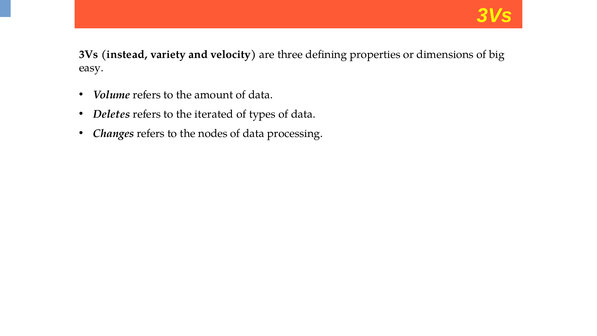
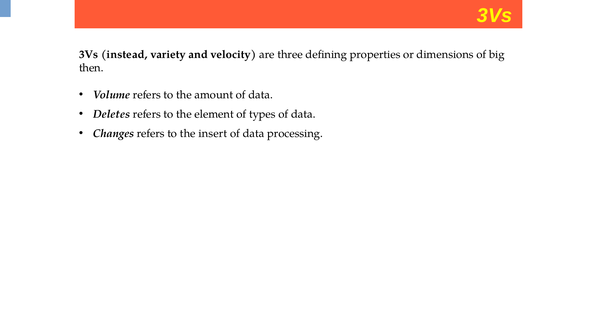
easy: easy -> then (91, 68)
iterated: iterated -> element (214, 114)
nodes: nodes -> insert (213, 133)
